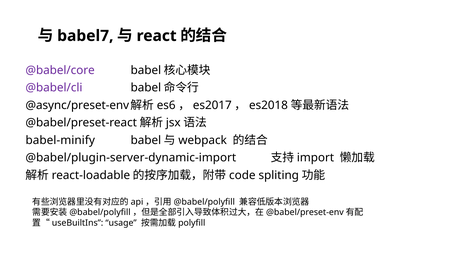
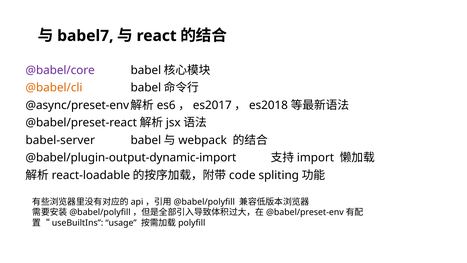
@babel/cli colour: purple -> orange (54, 88)
babel-minify: babel-minify -> babel-server (60, 140)
@babel/plugin-server-dynamic-import: @babel/plugin-server-dynamic-import -> @babel/plugin-output-dynamic-import (131, 158)
